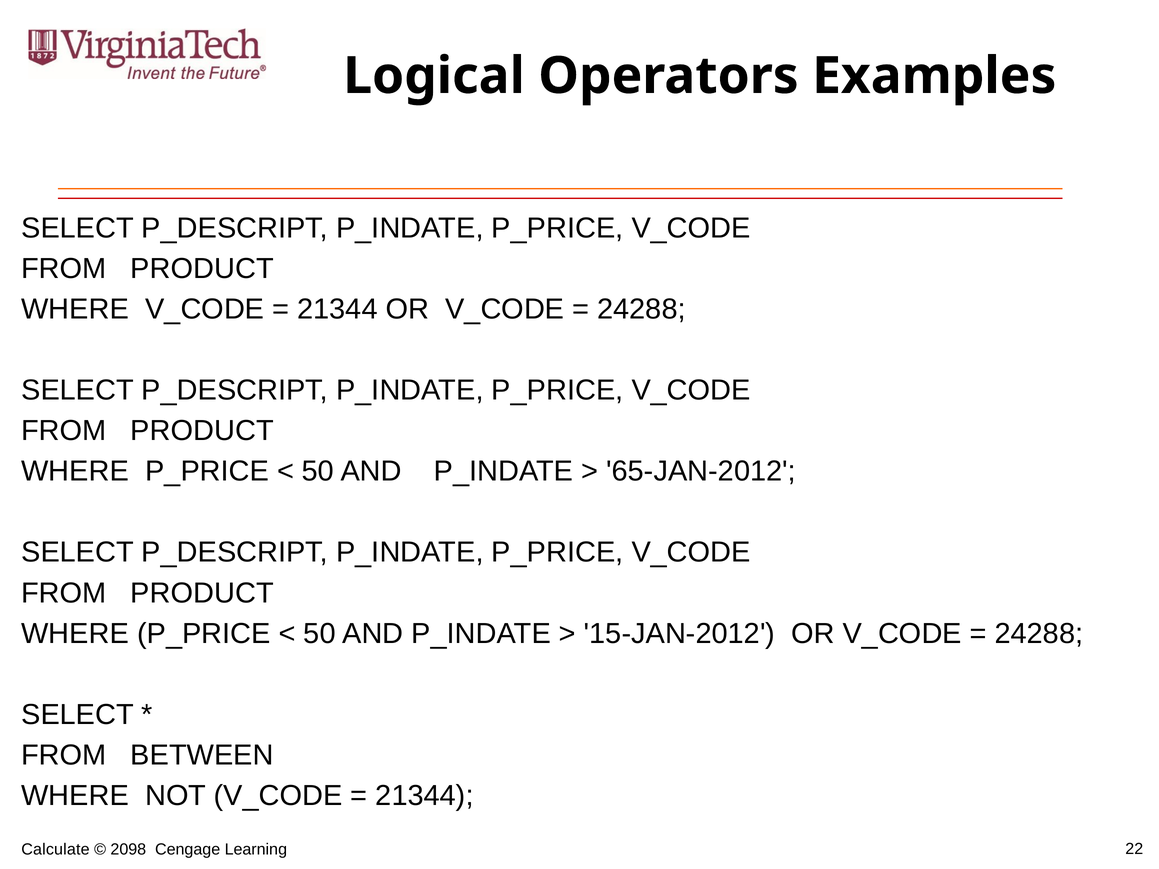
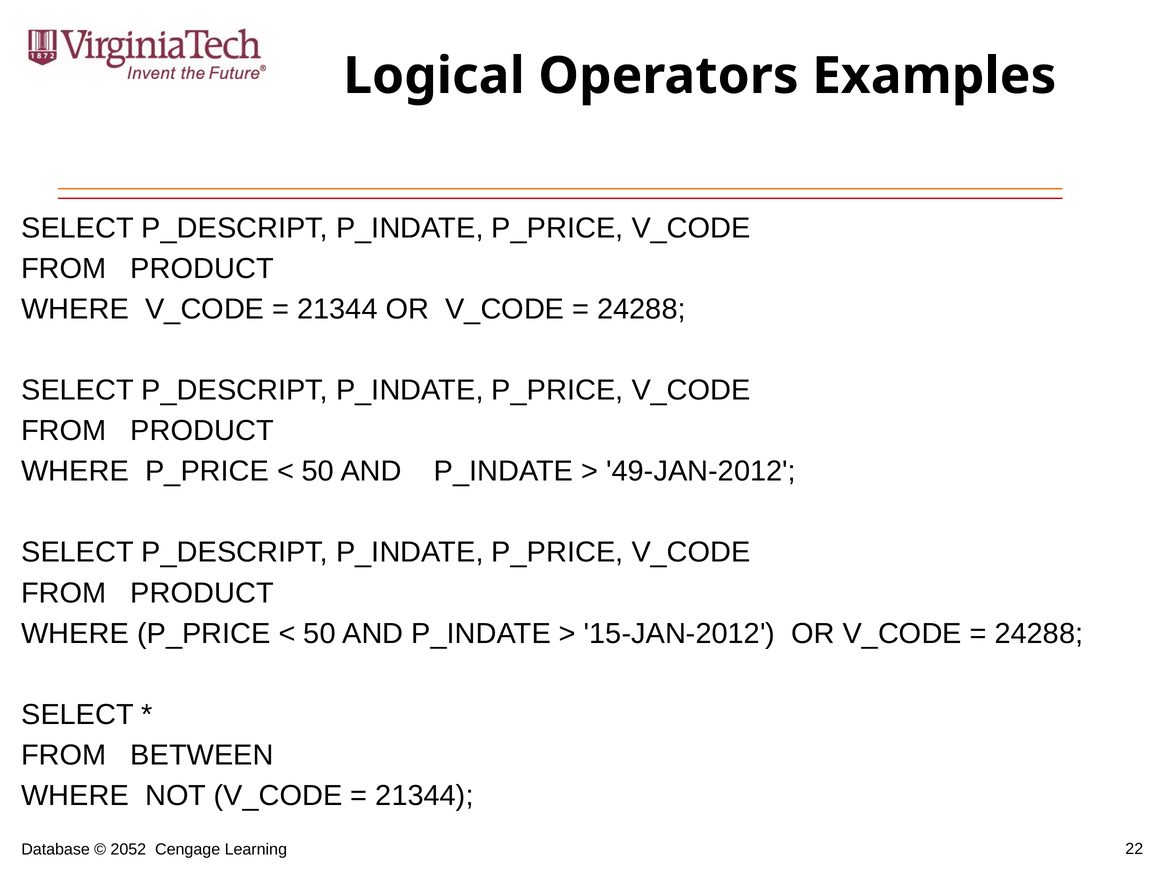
65-JAN-2012: 65-JAN-2012 -> 49-JAN-2012 (701, 471)
Calculate: Calculate -> Database (56, 850)
2098: 2098 -> 2052 (128, 850)
